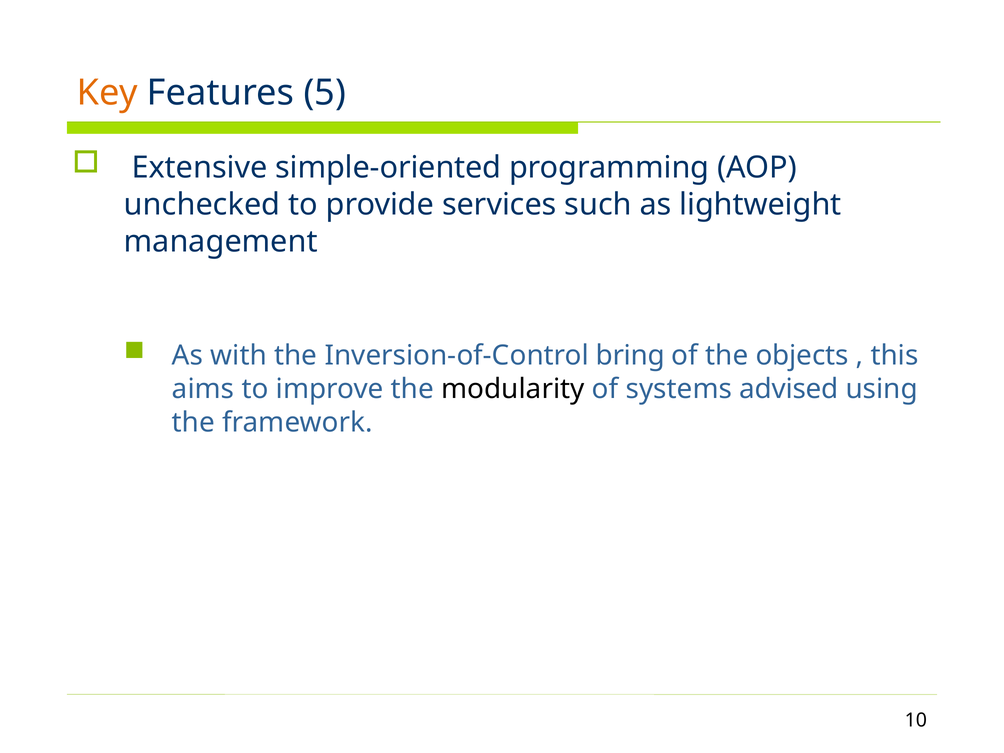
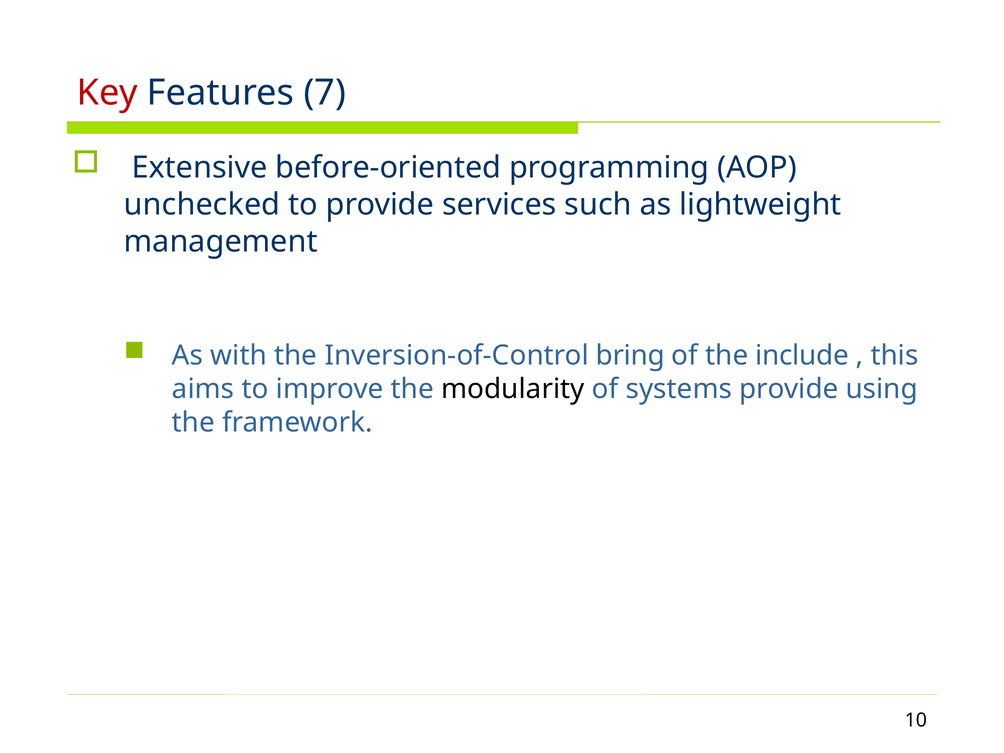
Key colour: orange -> red (107, 93)
5: 5 -> 7 (325, 93)
simple-oriented: simple-oriented -> before-oriented (388, 168)
objects: objects -> include (802, 356)
systems advised: advised -> provide (789, 389)
